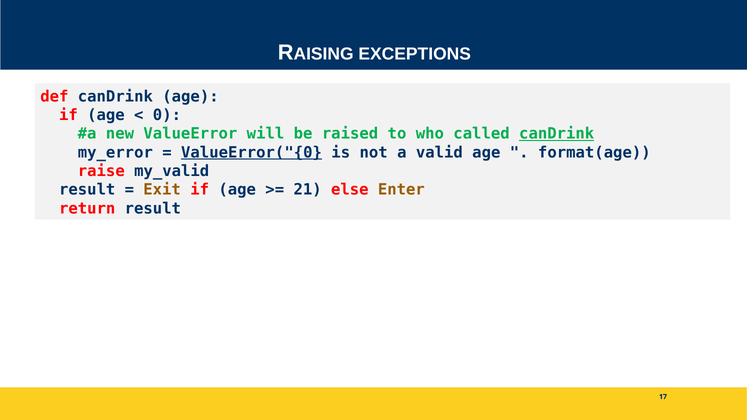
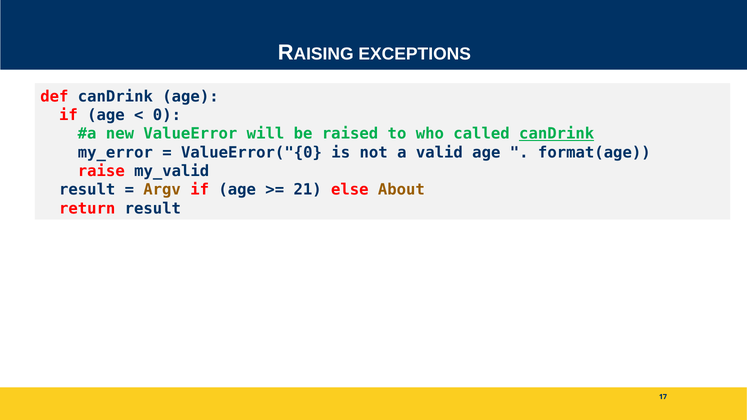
ValueError("{0 underline: present -> none (252, 152)
Exit: Exit -> Argv (162, 190)
Enter: Enter -> About (401, 190)
